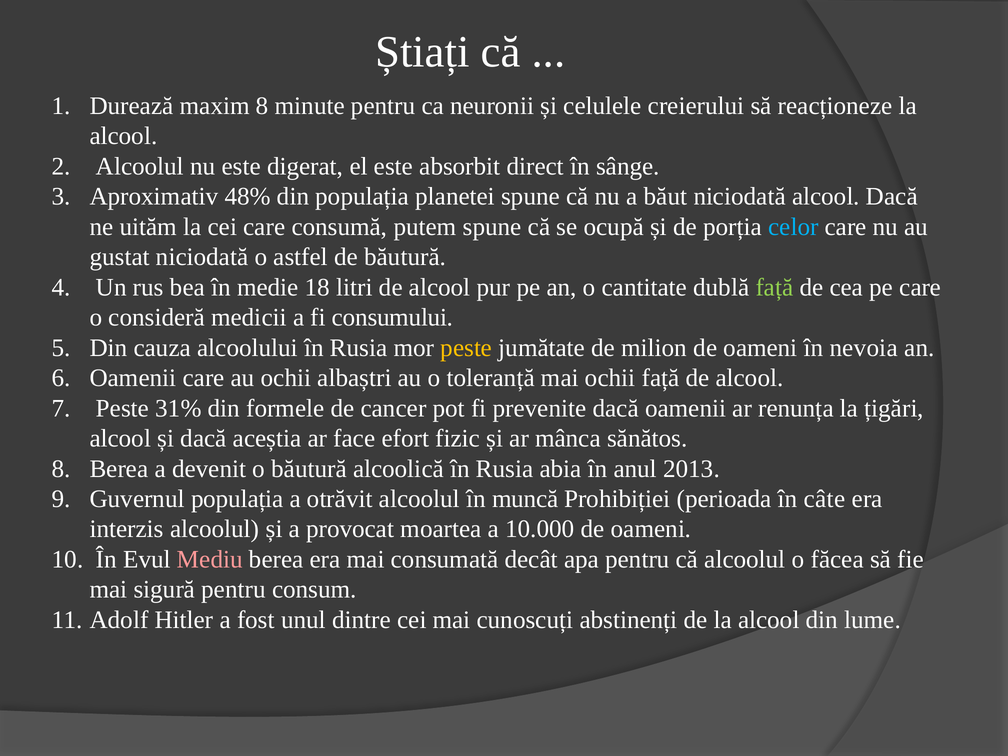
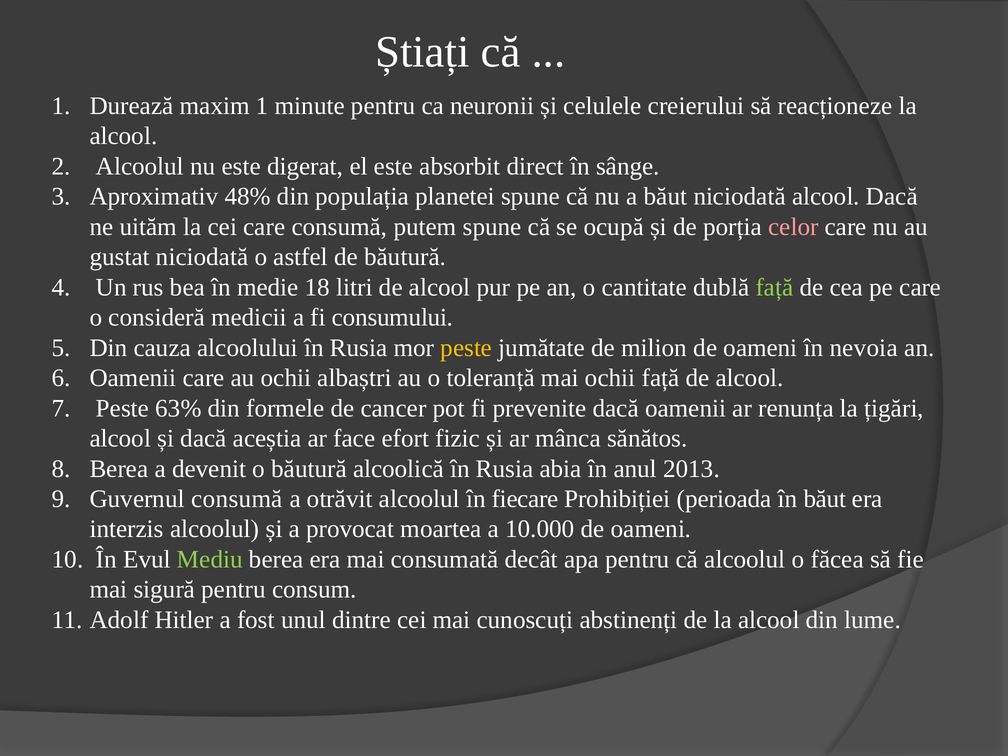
maxim 8: 8 -> 1 (262, 106)
celor colour: light blue -> pink (793, 227)
31%: 31% -> 63% (178, 408)
Guvernul populația: populația -> consumă (237, 499)
muncă: muncă -> fiecare (525, 499)
în câte: câte -> băut (825, 499)
Mediu colour: pink -> light green (210, 559)
